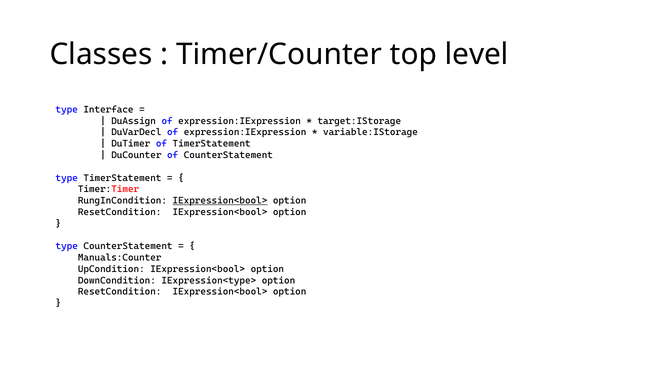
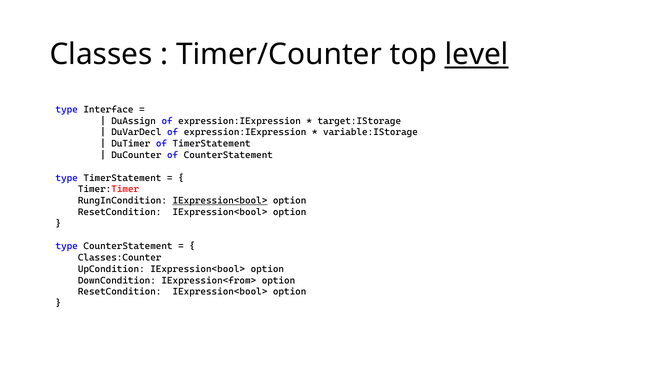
level underline: none -> present (477, 55)
Manuals:Counter: Manuals:Counter -> Classes:Counter (120, 258)
IExpression<type>: IExpression<type> -> IExpression<from> (209, 281)
